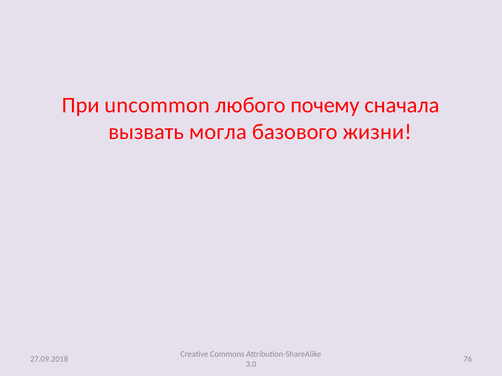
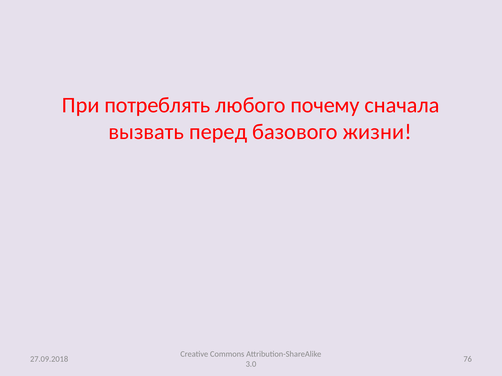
uncommon: uncommon -> потреблять (157, 105)
могла: могла -> перед (218, 132)
